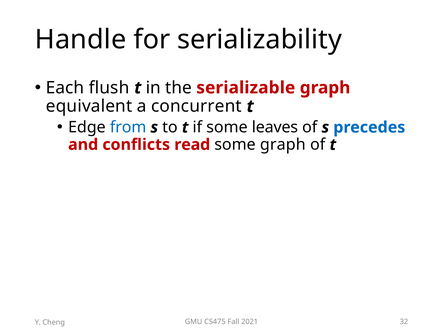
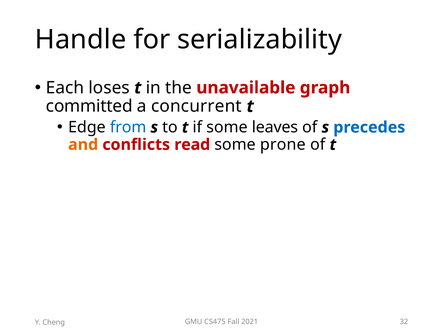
flush: flush -> loses (109, 88)
serializable: serializable -> unavailable (246, 88)
equivalent: equivalent -> committed (89, 106)
and colour: red -> orange (83, 145)
some graph: graph -> prone (283, 145)
